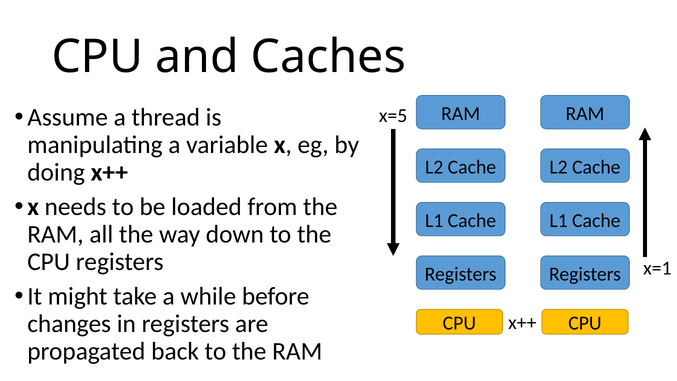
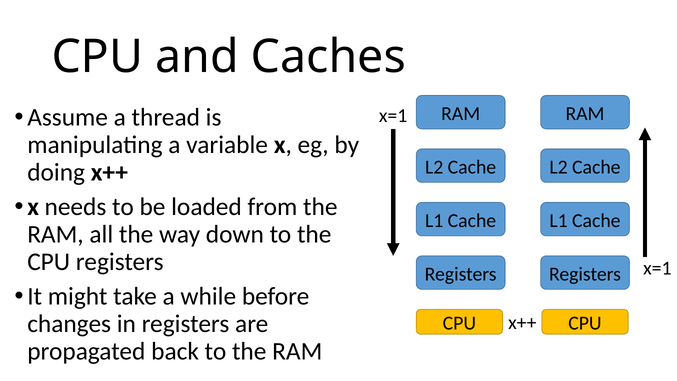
x=5: x=5 -> x=1 (393, 116)
